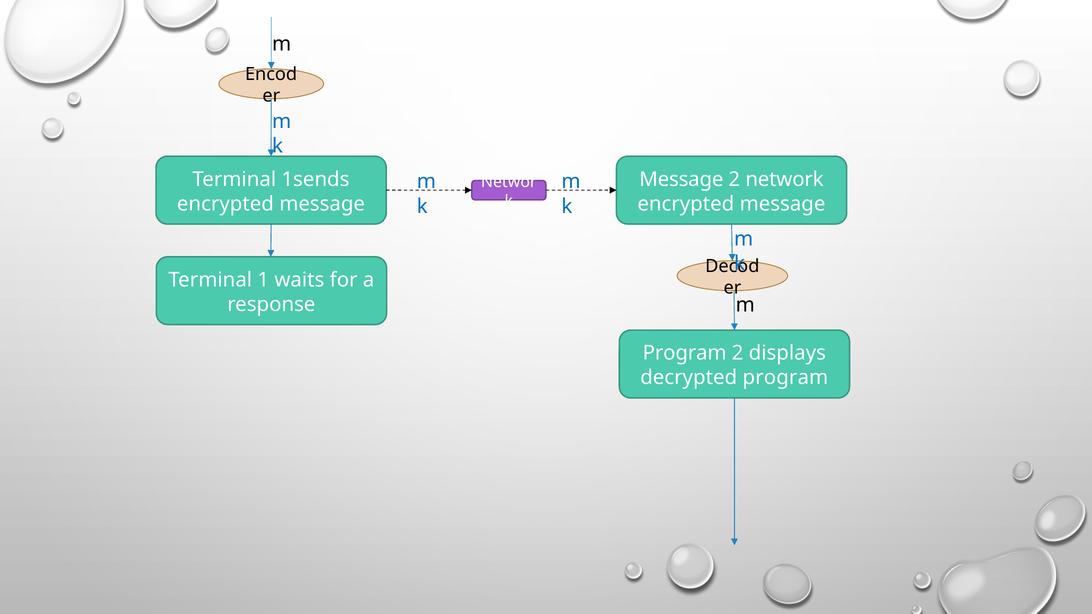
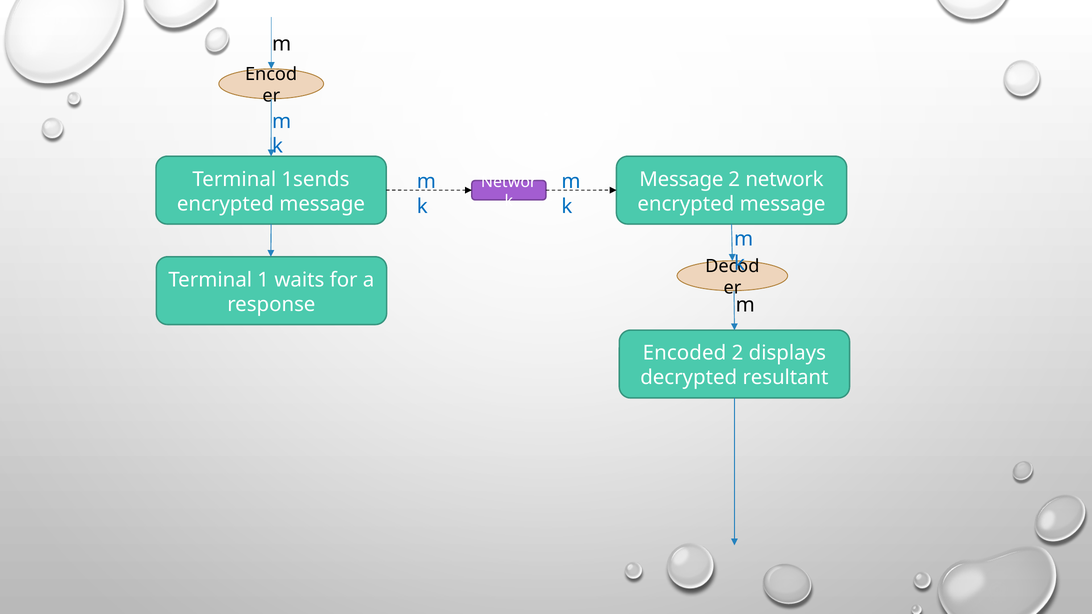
Program: Program -> Encoded (684, 353)
decrypted program: program -> resultant (785, 378)
